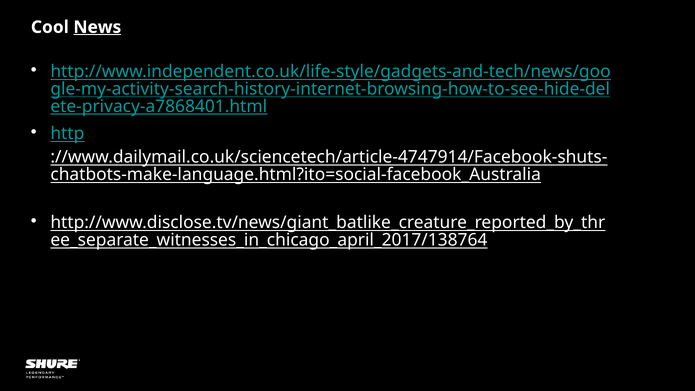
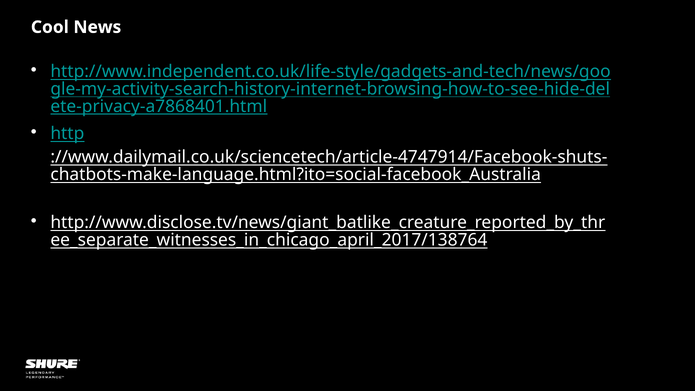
News underline: present -> none (97, 27)
